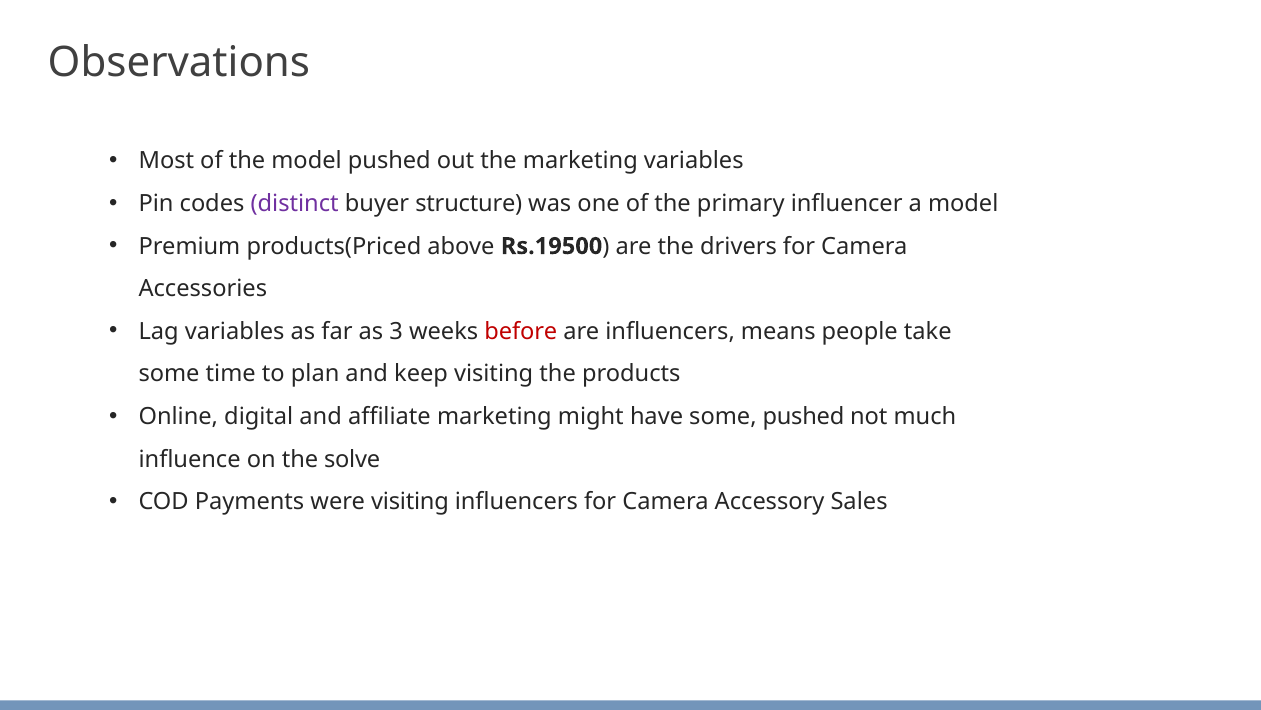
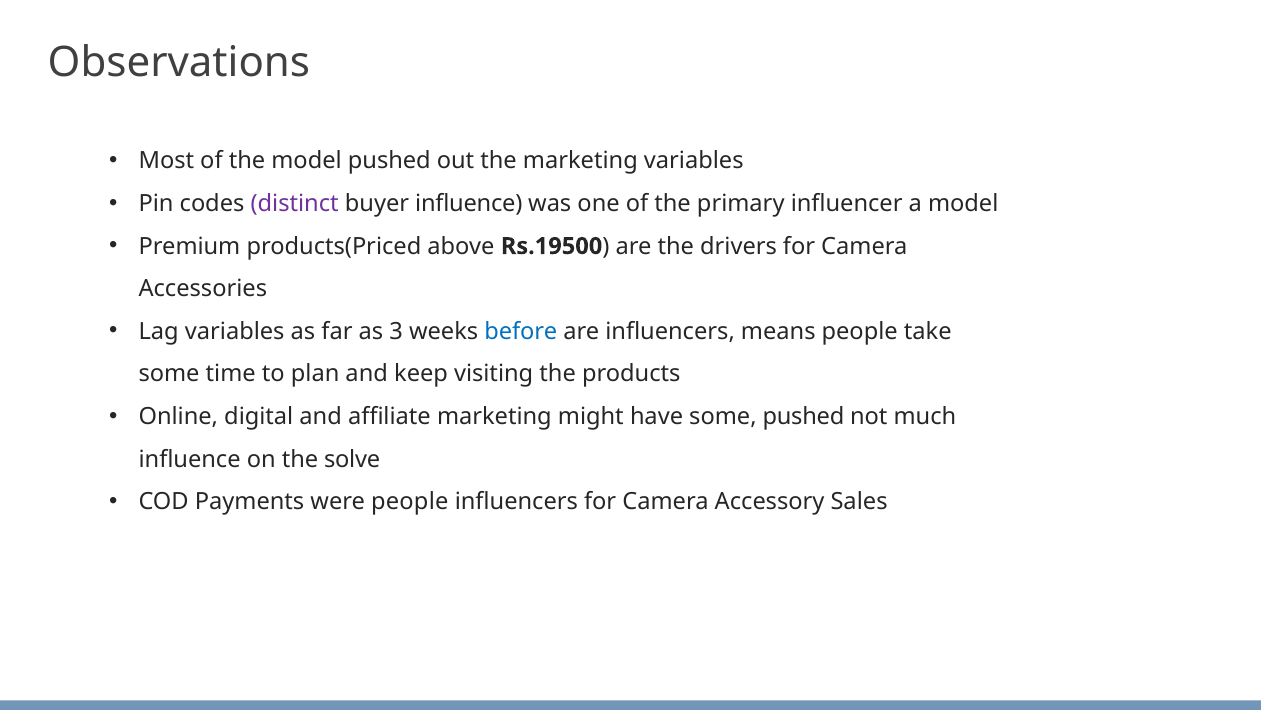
buyer structure: structure -> influence (469, 203)
before colour: red -> blue (521, 331)
were visiting: visiting -> people (410, 501)
